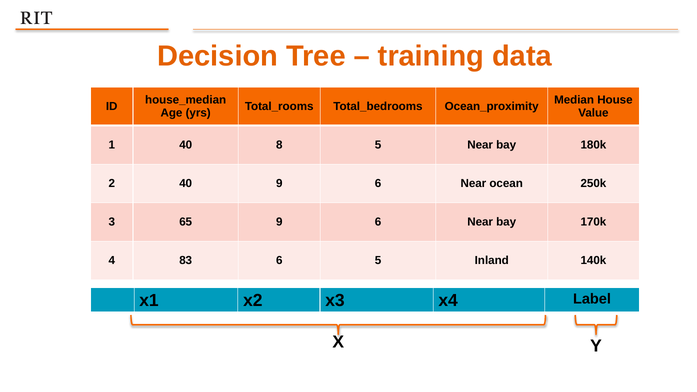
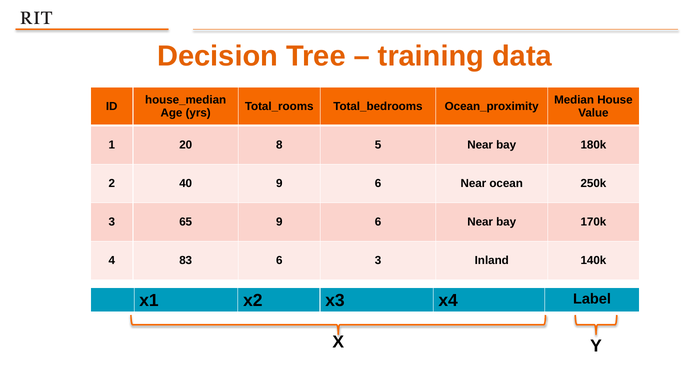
1 40: 40 -> 20 (186, 145)
6 5: 5 -> 3 (378, 261)
